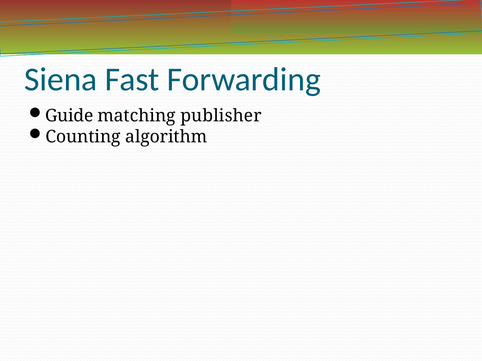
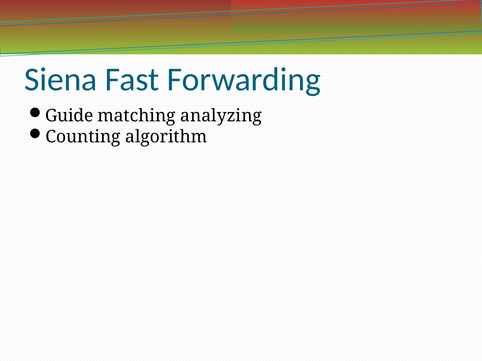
publisher: publisher -> analyzing (221, 116)
